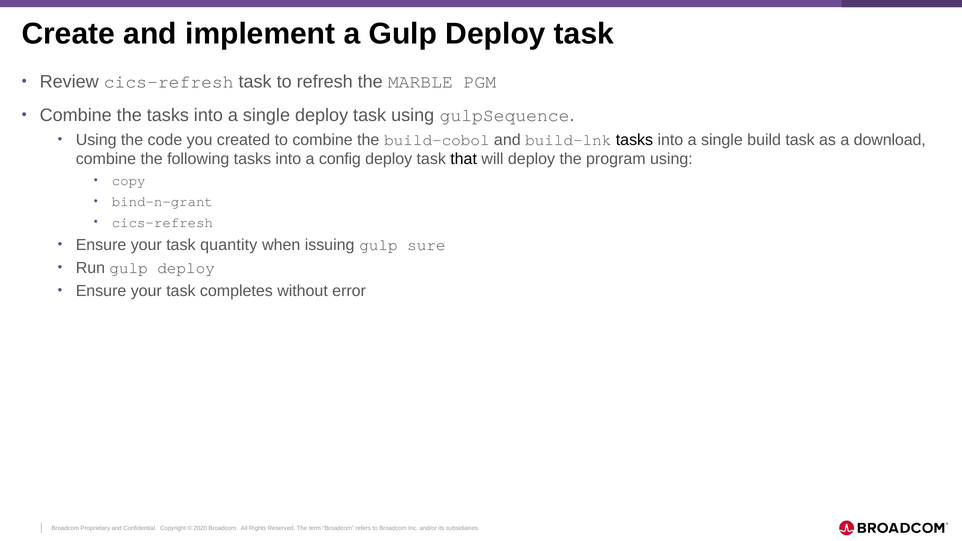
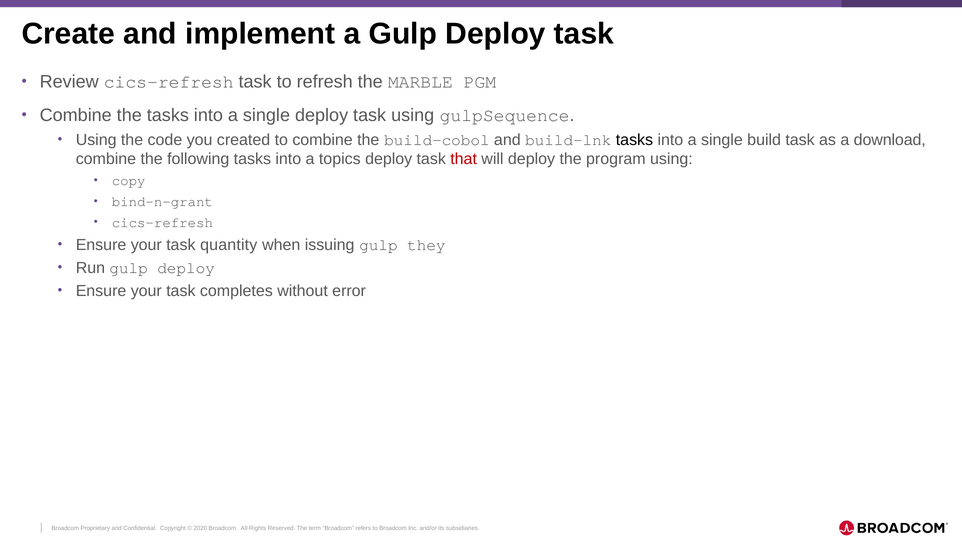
config: config -> topics (340, 159)
that colour: black -> red (464, 159)
sure: sure -> they (426, 245)
